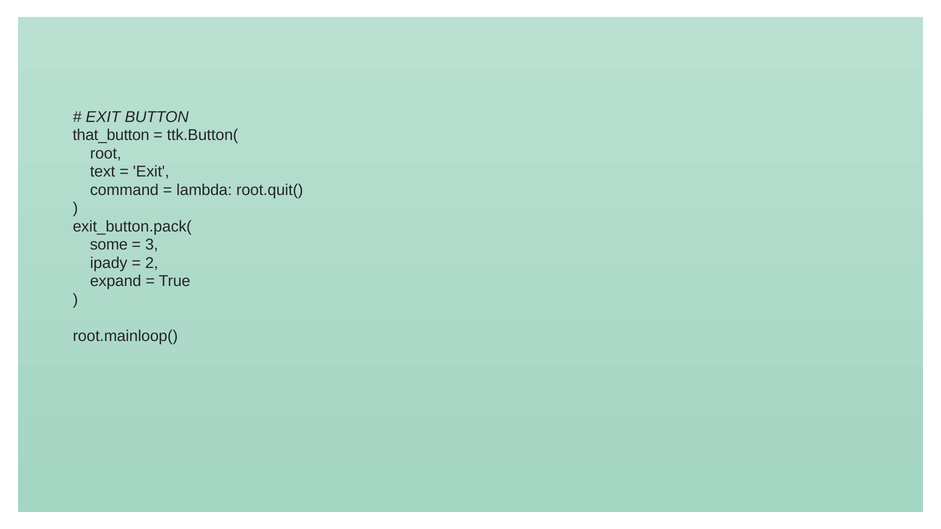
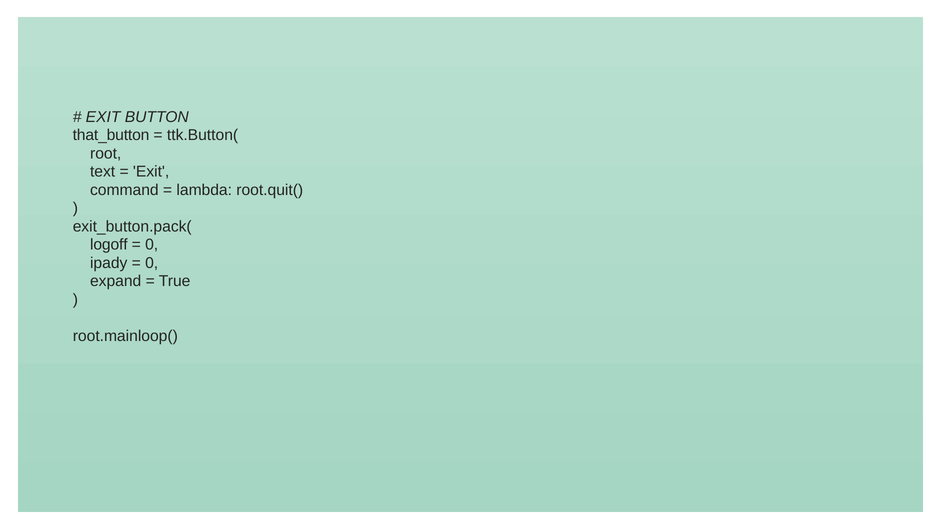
some: some -> logoff (109, 245)
3: 3 -> 0 (152, 245)
2: 2 -> 0 (152, 263)
